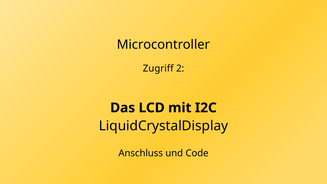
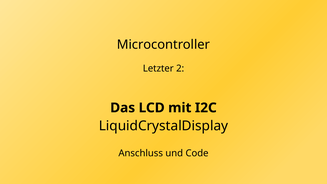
Zugriff: Zugriff -> Letzter (158, 68)
